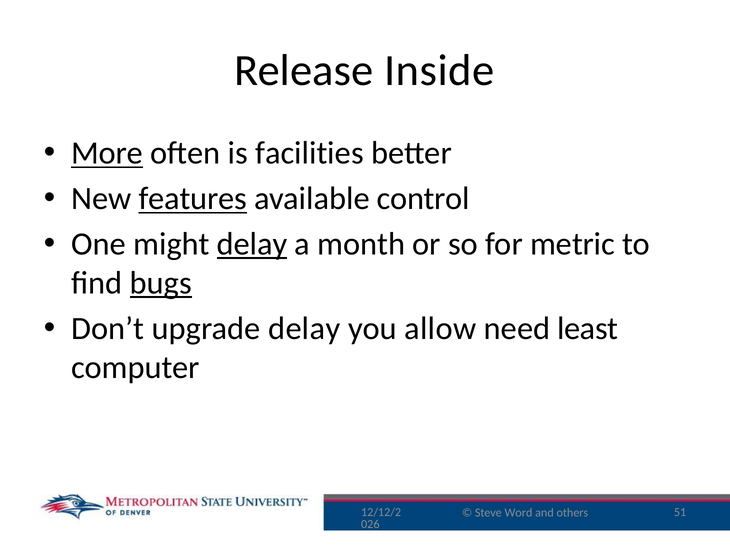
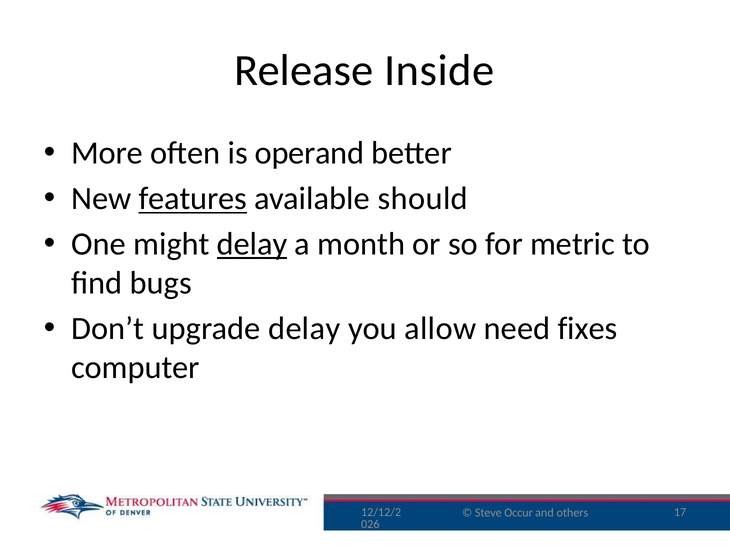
More underline: present -> none (107, 153)
facilities: facilities -> operand (310, 153)
control: control -> should (423, 199)
bugs underline: present -> none (161, 283)
least: least -> fixes (588, 328)
Word: Word -> Occur (519, 512)
51: 51 -> 17 (680, 512)
